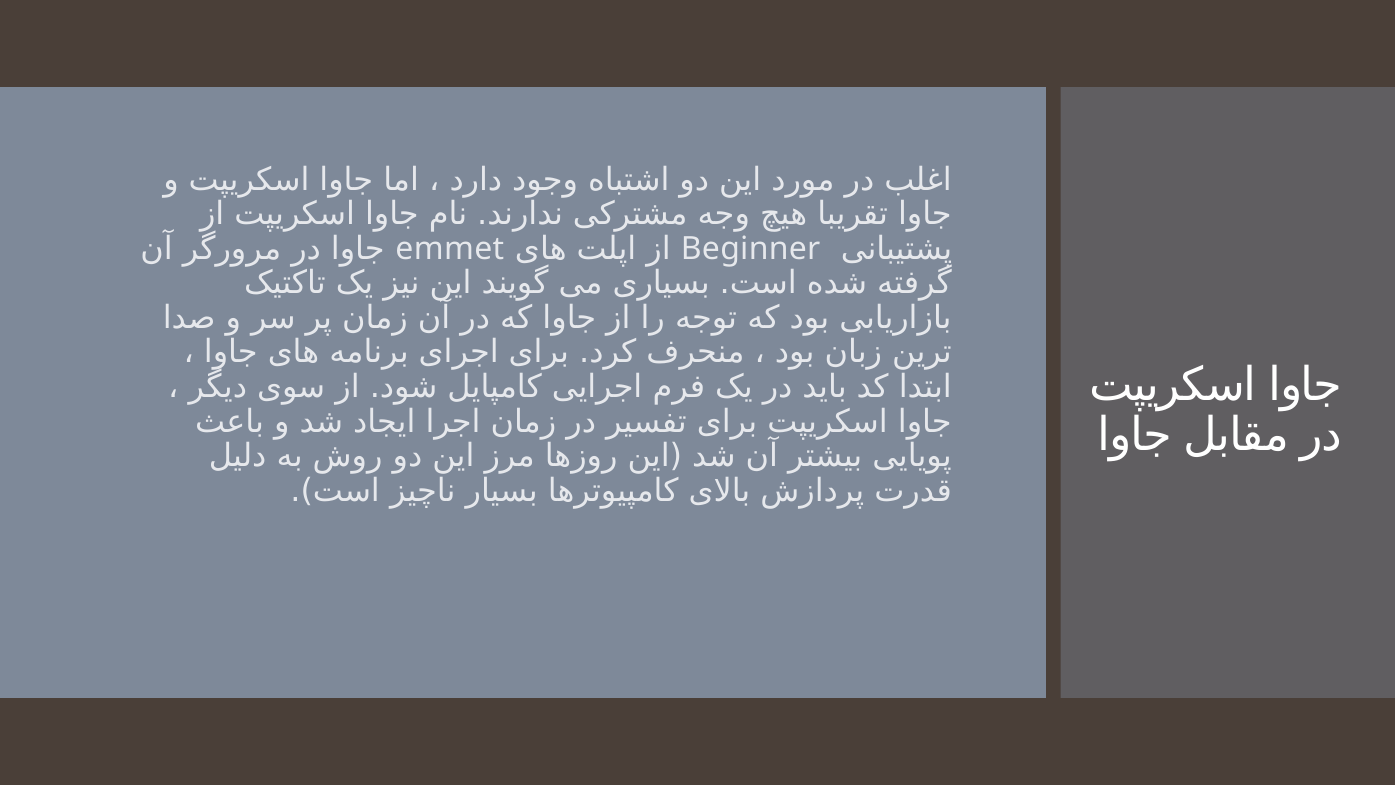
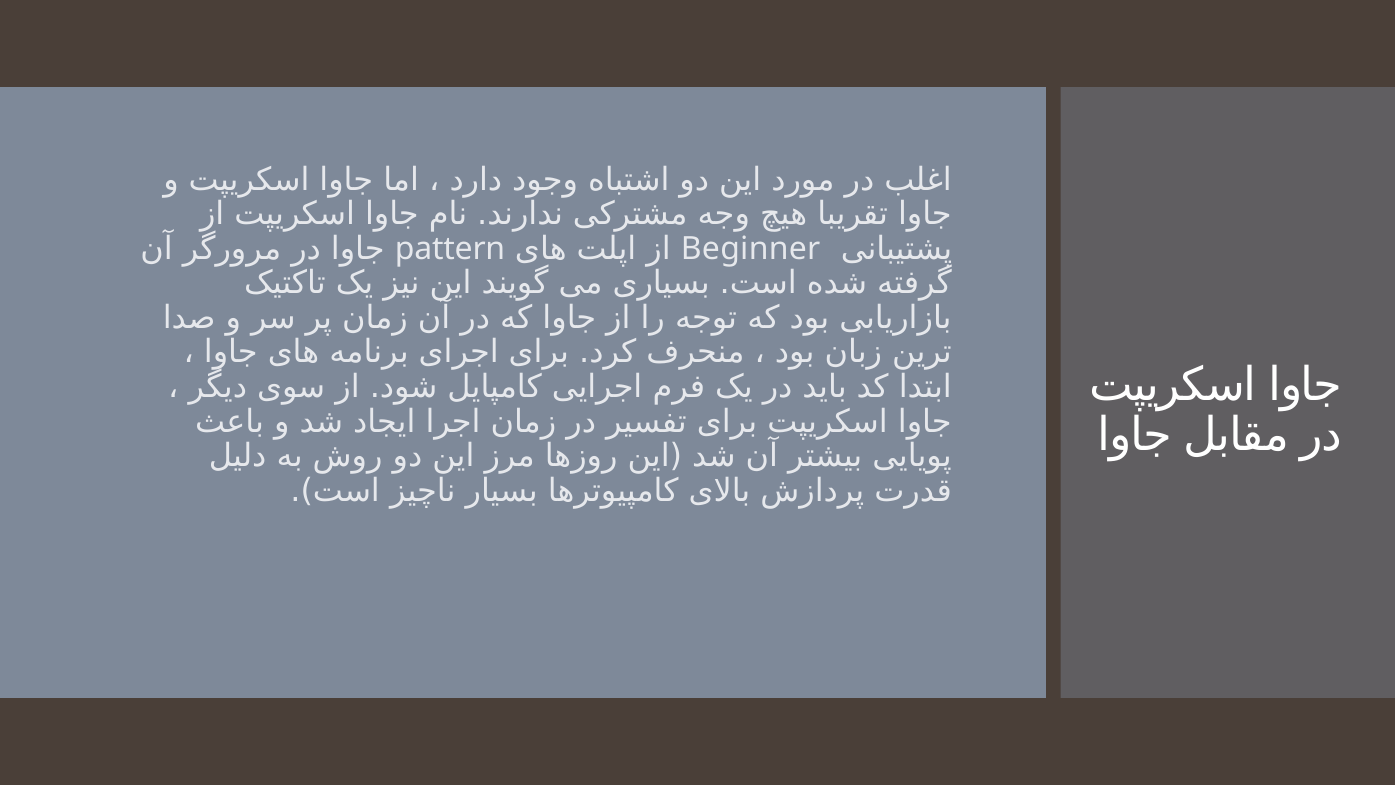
emmet: emmet -> pattern (450, 249)
